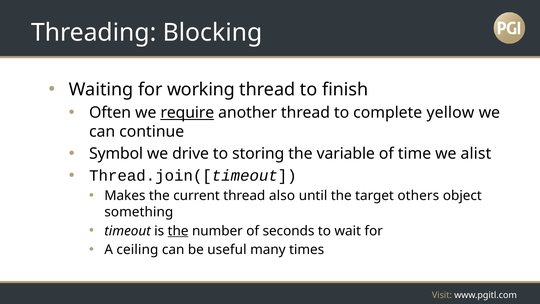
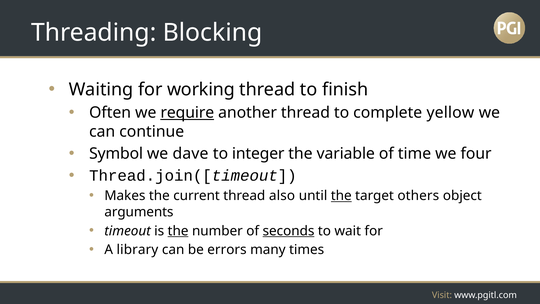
drive: drive -> dave (190, 154)
storing: storing -> integer (258, 154)
alist: alist -> four (476, 154)
the underline: none -> present (341, 196)
something: something -> arguments (139, 212)
seconds underline: none -> present (288, 231)
ceiling: ceiling -> library (137, 250)
useful: useful -> errors (227, 250)
